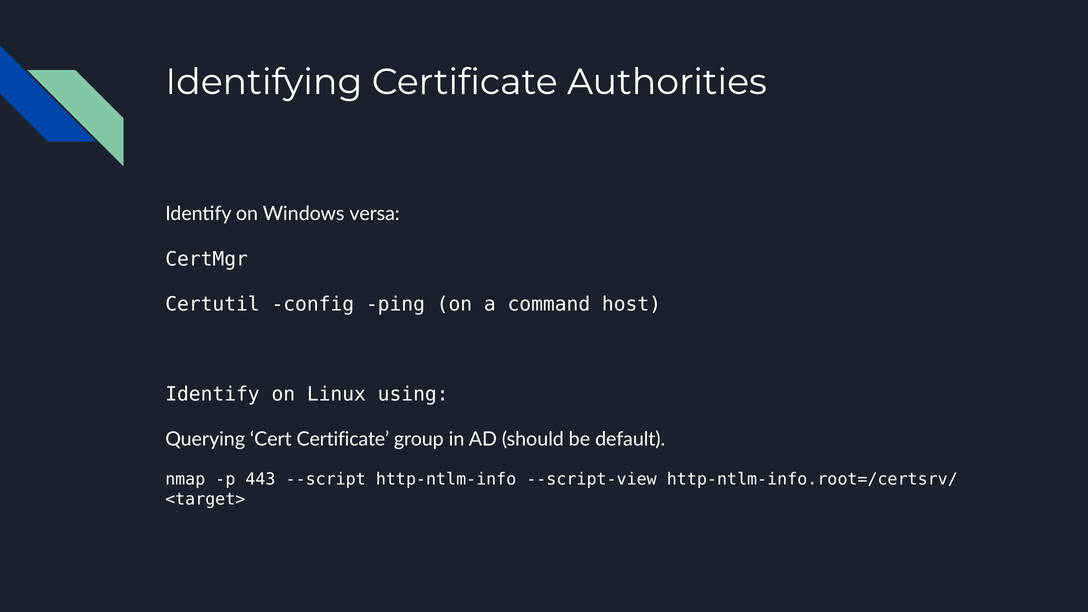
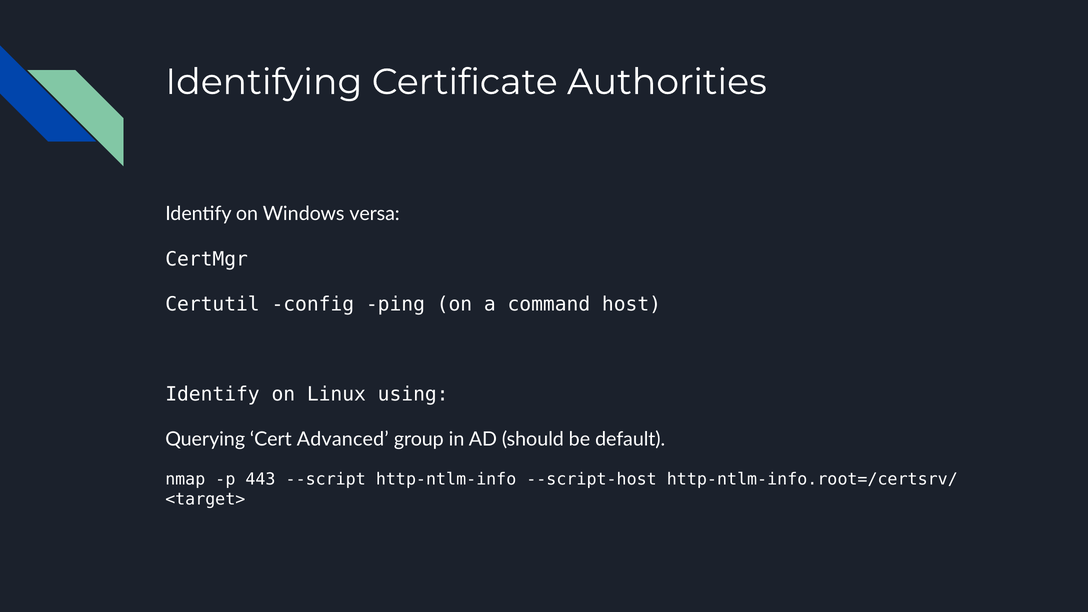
Cert Certificate: Certificate -> Advanced (343, 440)
--script-view: --script-view -> --script-host (592, 479)
